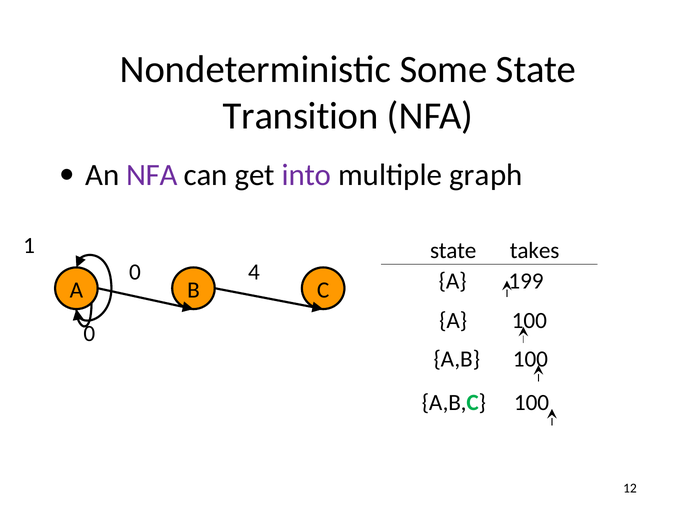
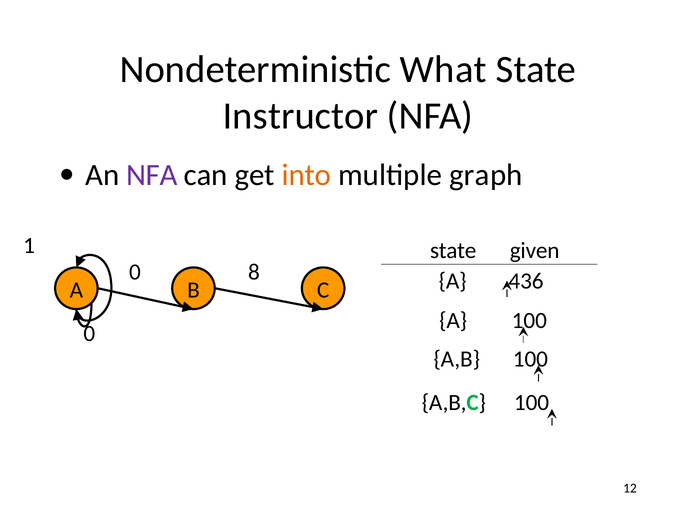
Some: Some -> What (443, 69)
Transition: Transition -> Instructor (300, 116)
into colour: purple -> orange (306, 175)
takes: takes -> given (535, 250)
4: 4 -> 8 (254, 272)
199: 199 -> 436 (526, 281)
